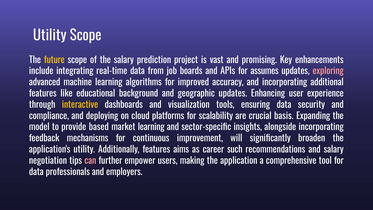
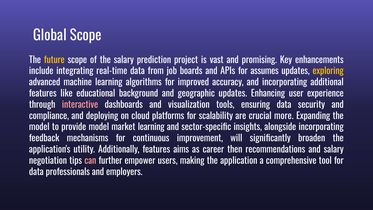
Utility: Utility -> Global (50, 35)
exploring colour: pink -> yellow (328, 71)
interactive colour: yellow -> pink (80, 105)
basis: basis -> more (284, 116)
provide based: based -> model (99, 127)
such: such -> then (235, 149)
